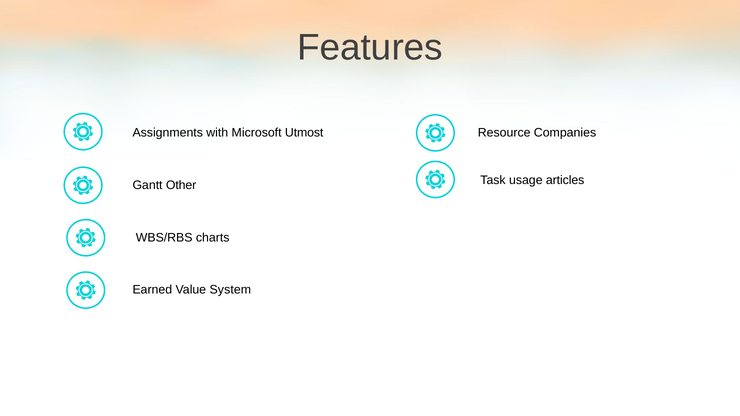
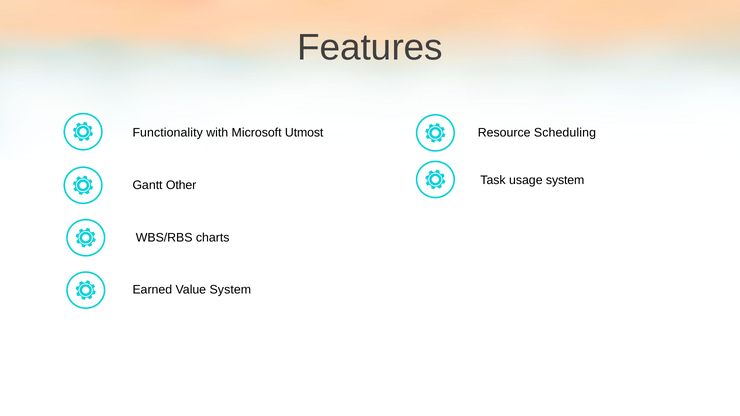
Assignments: Assignments -> Functionality (168, 133)
Companies: Companies -> Scheduling (565, 133)
usage articles: articles -> system (565, 180)
